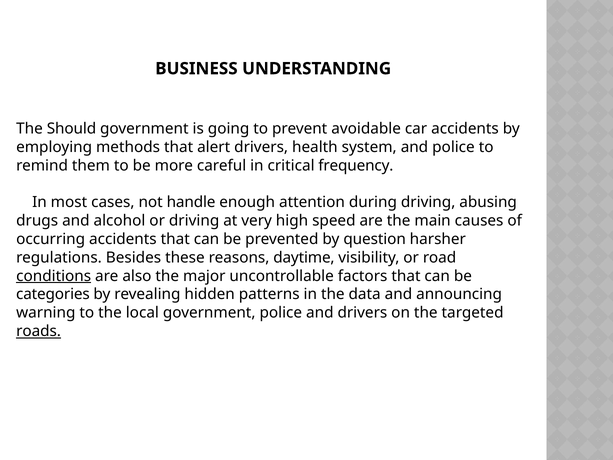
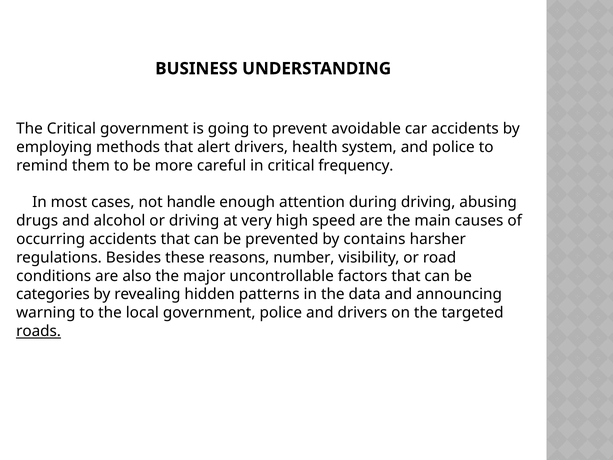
The Should: Should -> Critical (71, 129)
question: question -> contains (375, 239)
daytime: daytime -> number (304, 257)
conditions underline: present -> none (54, 276)
